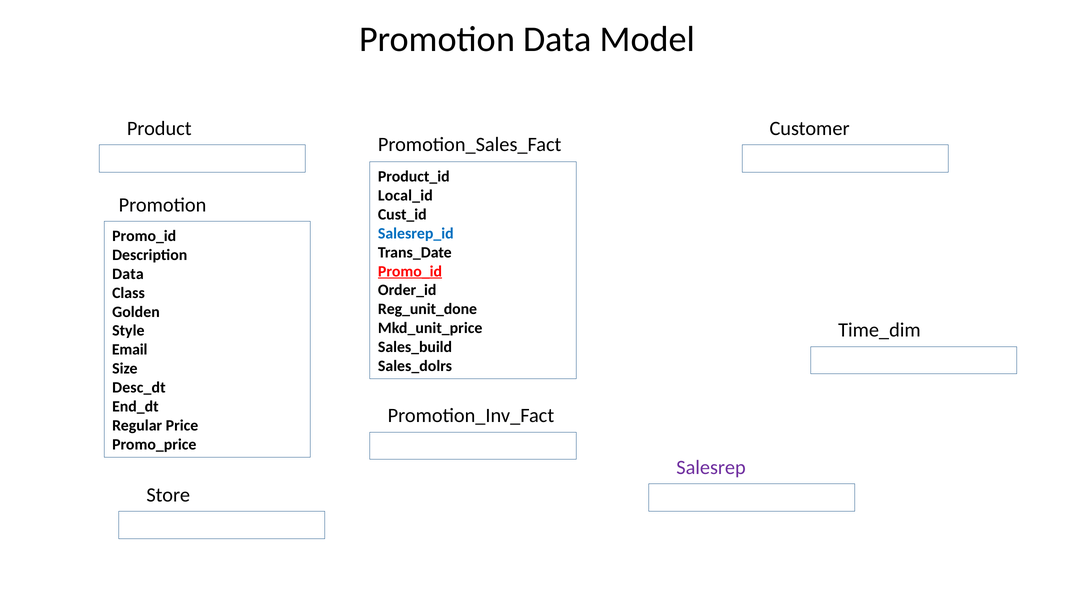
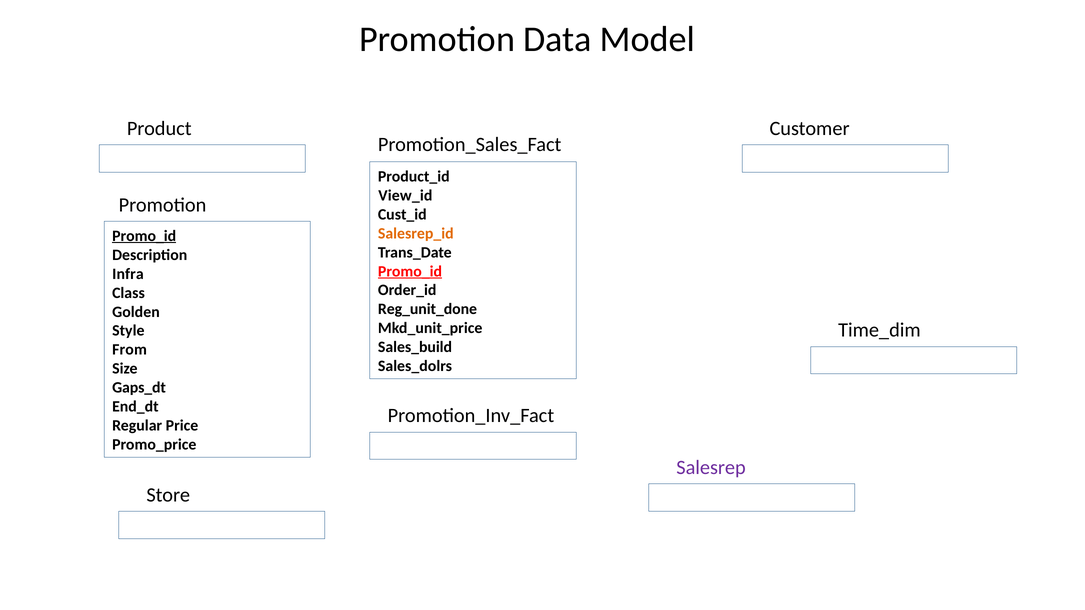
Local_id: Local_id -> View_id (405, 195)
Salesrep_id colour: blue -> orange (416, 233)
Promo_id underline: none -> present (144, 236)
Data: Data -> Infra (128, 274)
Email: Email -> From (130, 350)
Desc_dt: Desc_dt -> Gaps_dt (139, 388)
